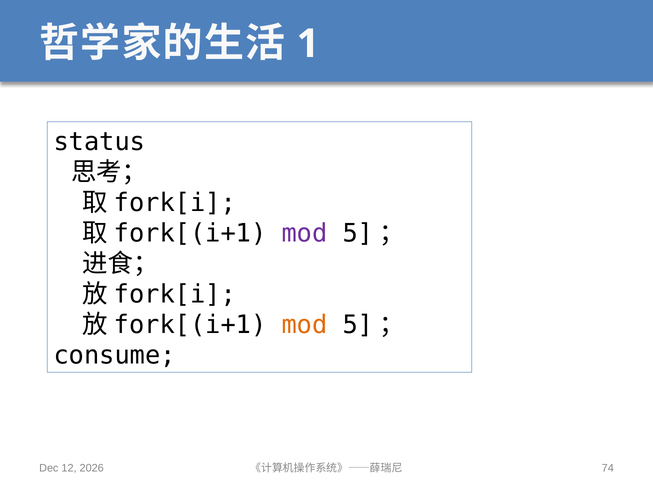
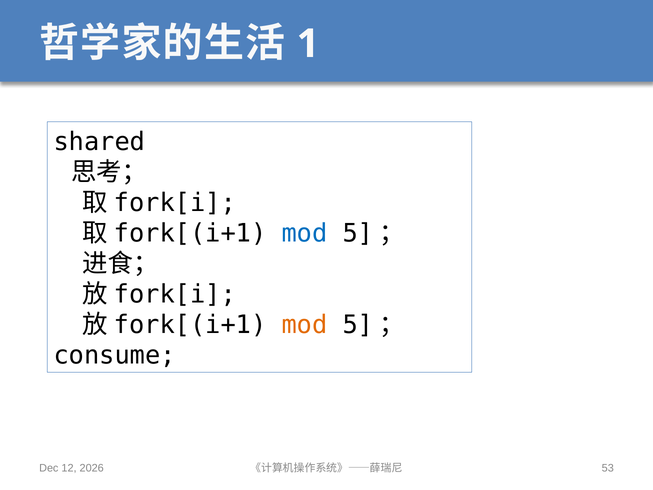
status: status -> shared (99, 142)
mod colour: purple -> blue (305, 233)
74: 74 -> 53 (608, 468)
